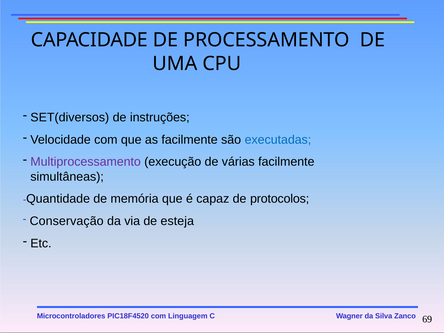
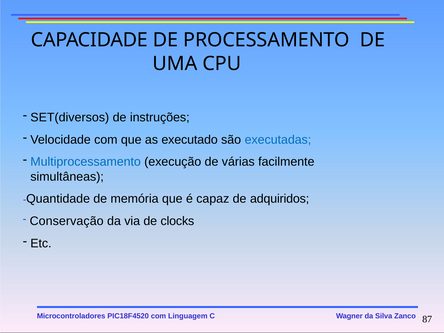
as facilmente: facilmente -> executado (190, 140)
Multiprocessamento colour: purple -> blue (86, 162)
protocolos: protocolos -> adquiridos (280, 199)
esteja: esteja -> clocks (177, 221)
69: 69 -> 87 (427, 319)
